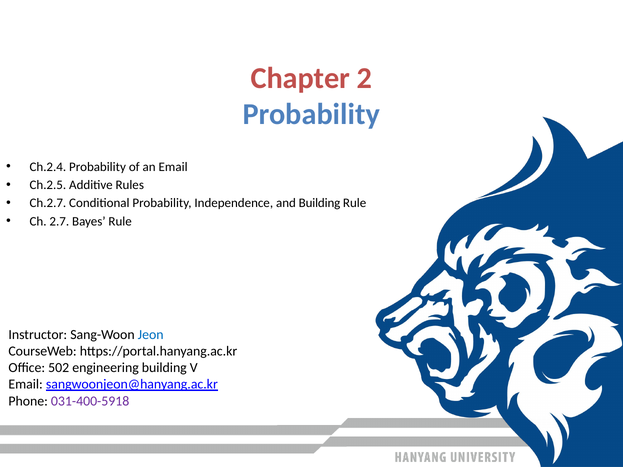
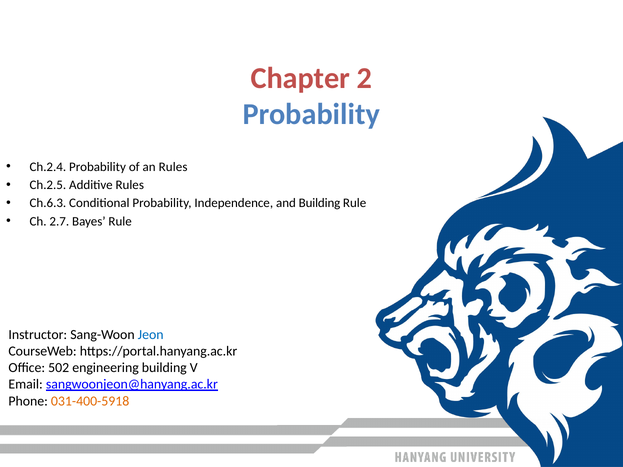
an Email: Email -> Rules (173, 167)
Ch.2.7: Ch.2.7 -> Ch.6.3 (48, 203)
031-400-5918 colour: purple -> orange (90, 402)
